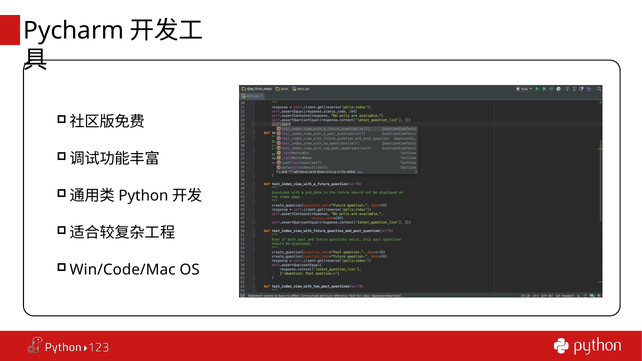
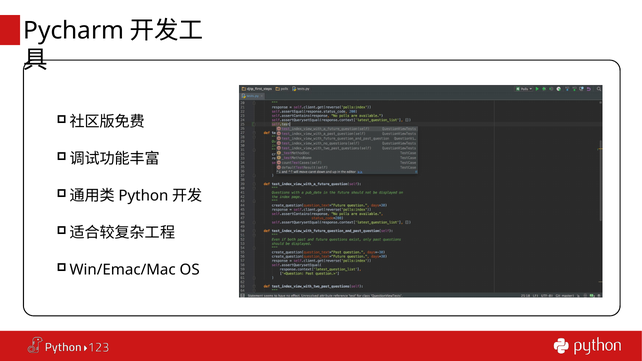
Win/Code/Mac: Win/Code/Mac -> Win/Emac/Mac (123, 270)
